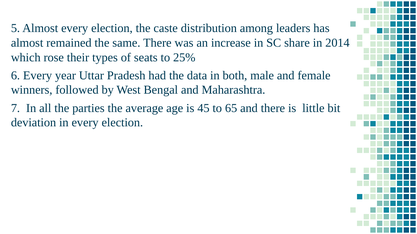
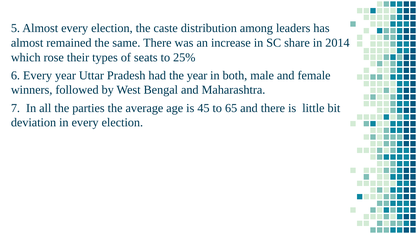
the data: data -> year (197, 76)
